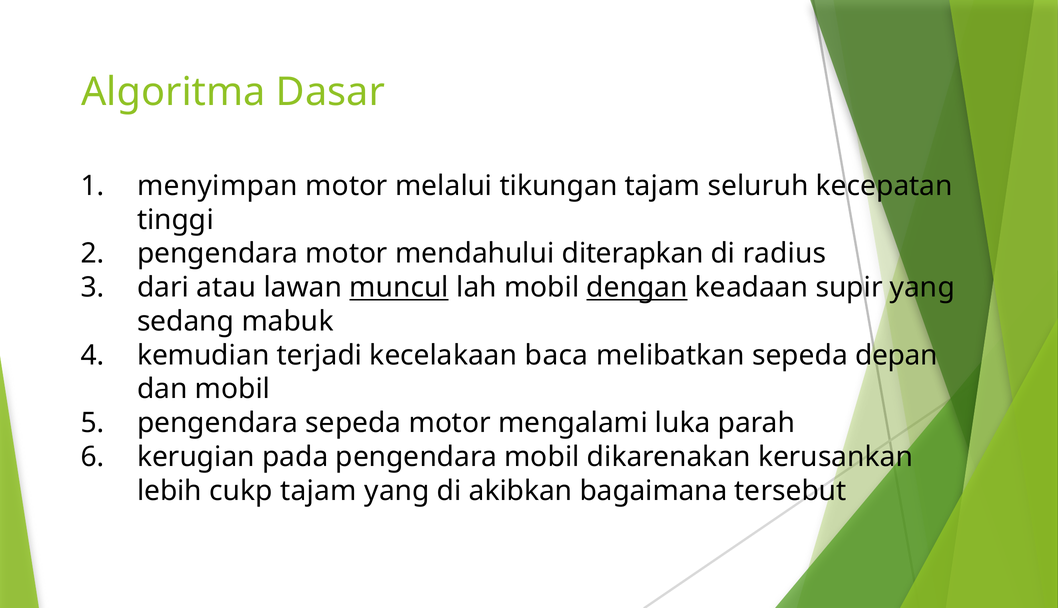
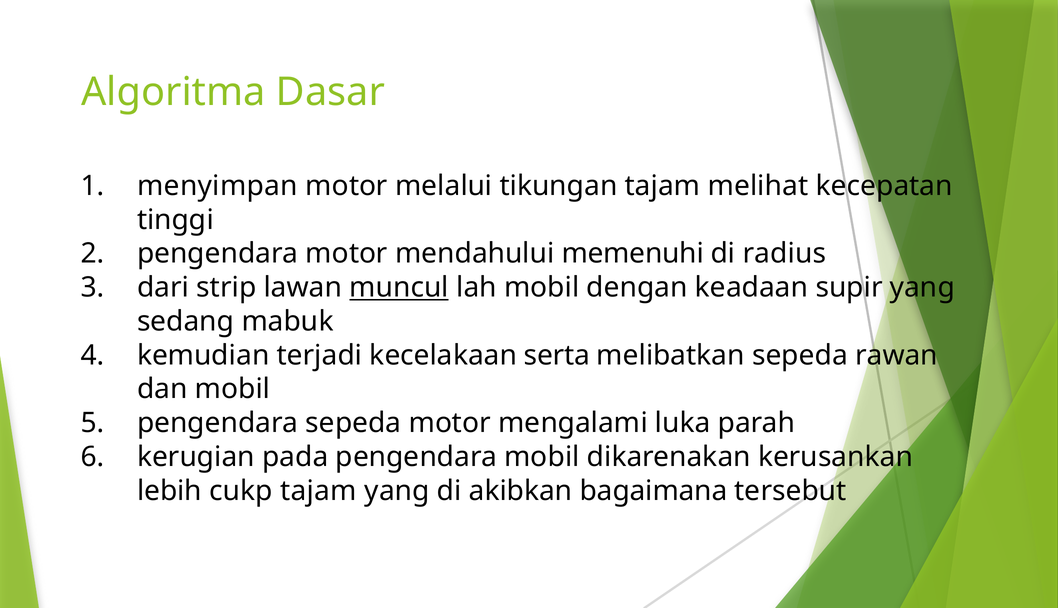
seluruh: seluruh -> melihat (758, 186)
diterapkan: diterapkan -> memenuhi (633, 253)
atau: atau -> strip (226, 287)
dengan underline: present -> none (637, 287)
baca: baca -> serta (557, 355)
depan: depan -> rawan (897, 355)
